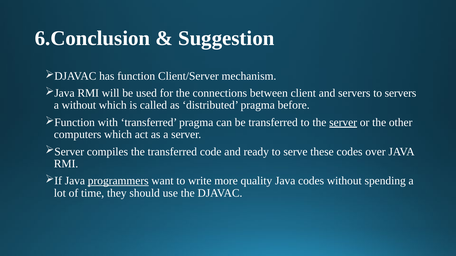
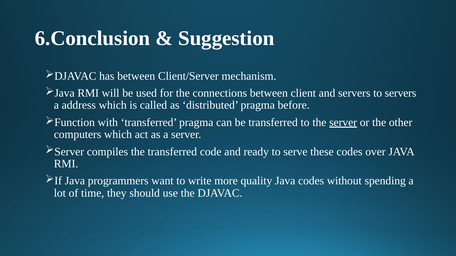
has function: function -> between (136, 76)
a without: without -> address (79, 105)
programmers underline: present -> none (118, 181)
